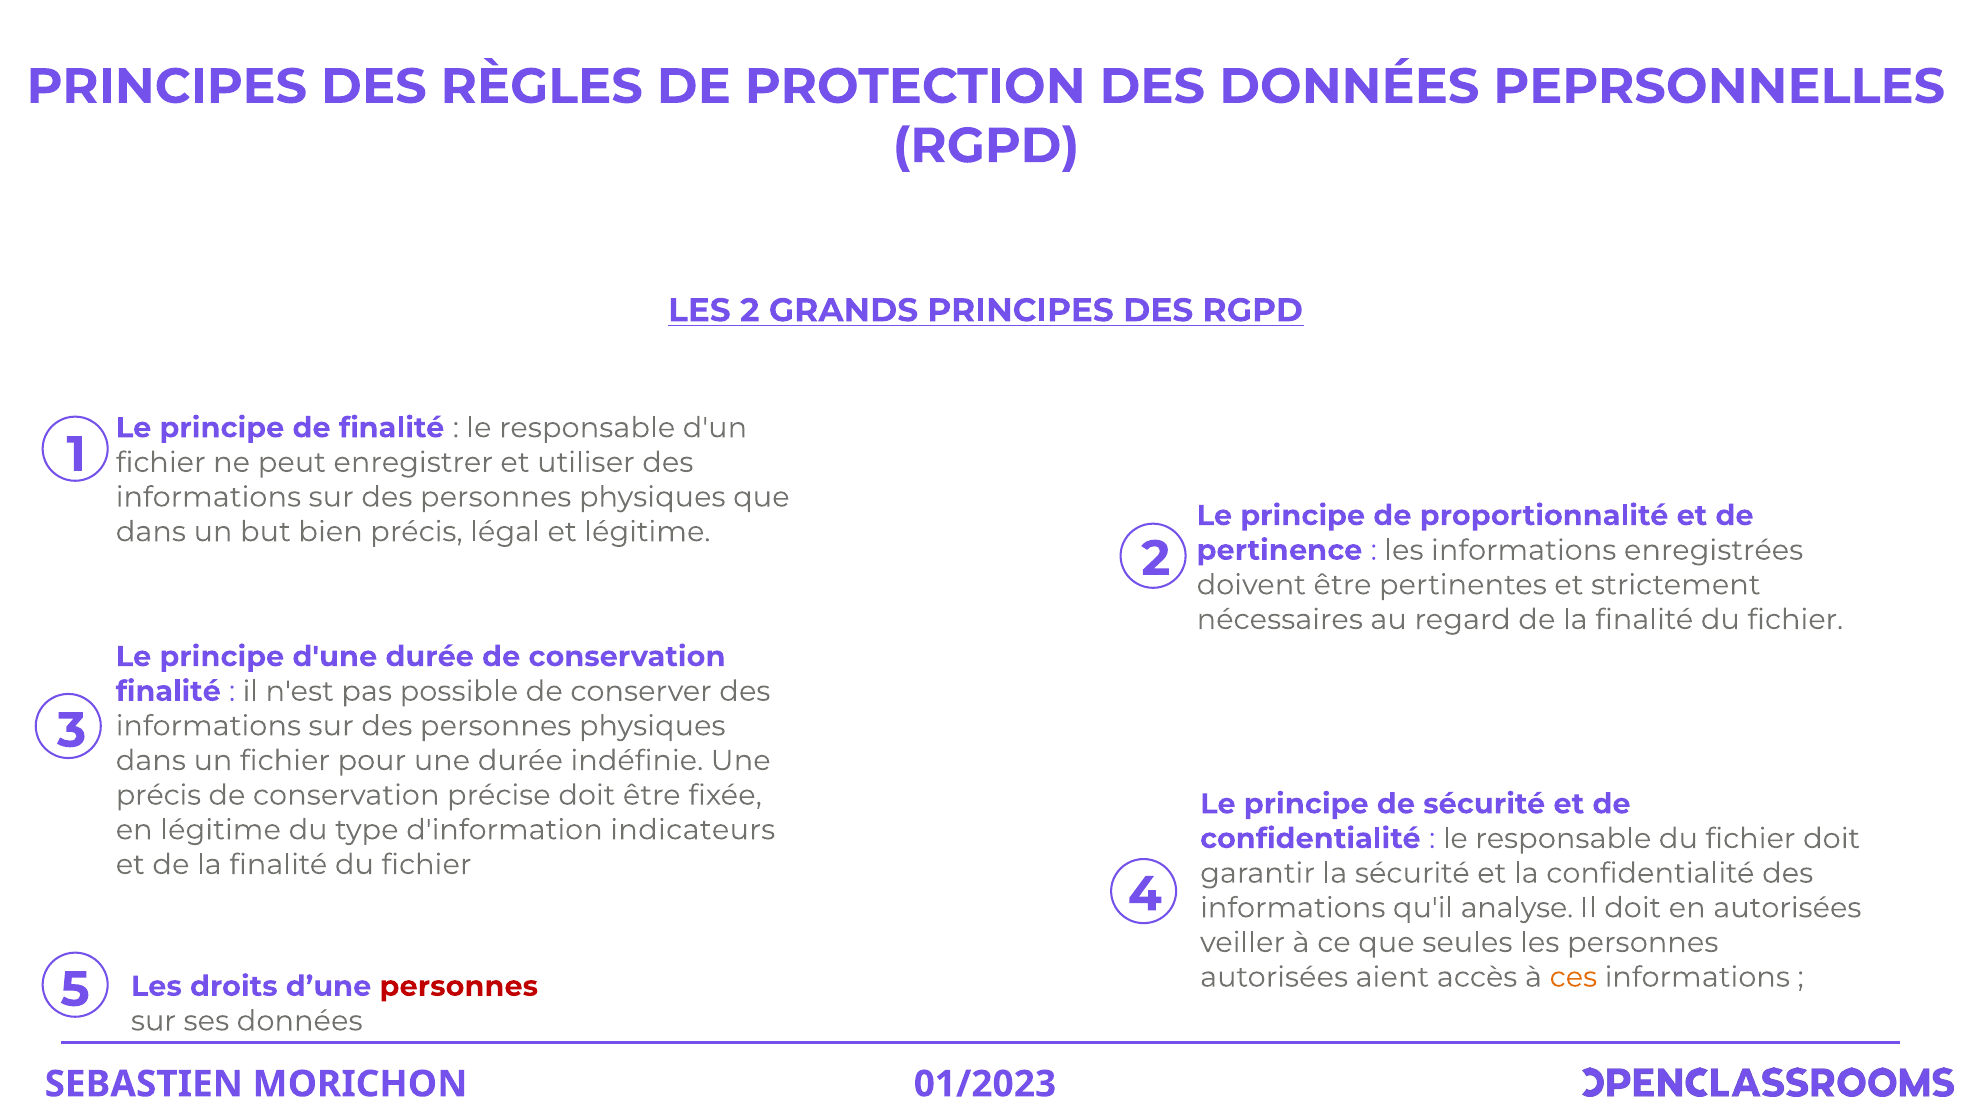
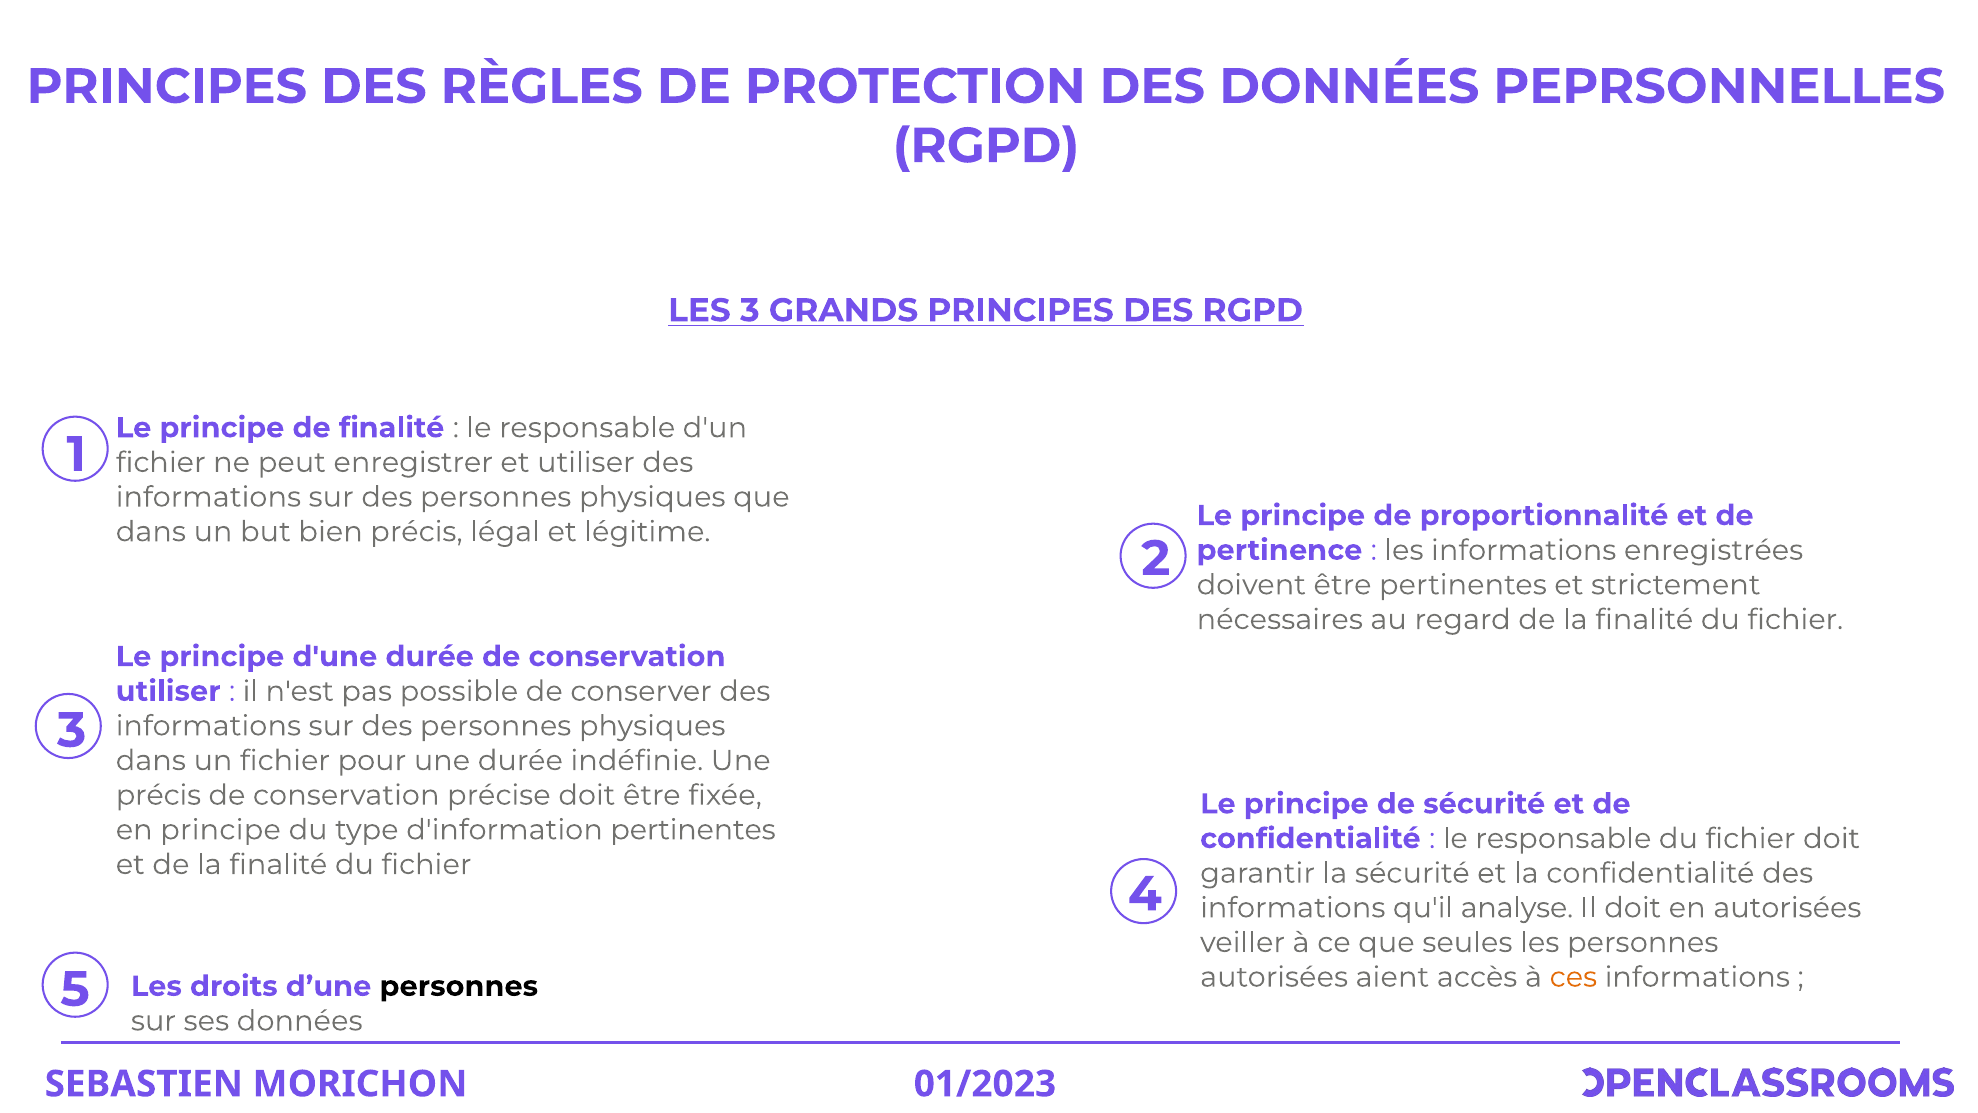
LES 2: 2 -> 3 (750, 310)
finalité: finalité -> utiliser (168, 691)
en légitime: légitime -> principe (221, 830)
d'information indicateurs: indicateurs -> pertinentes (693, 830)
personnes colour: red -> black (459, 986)
